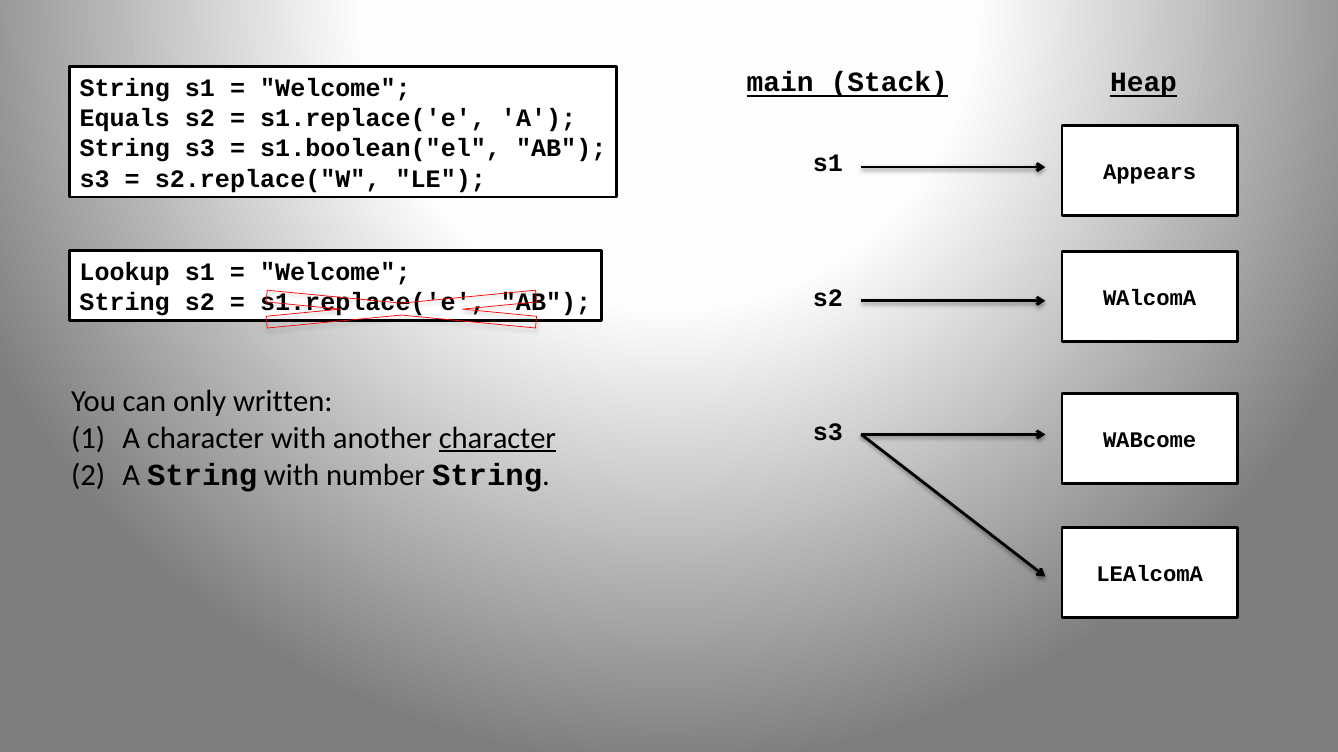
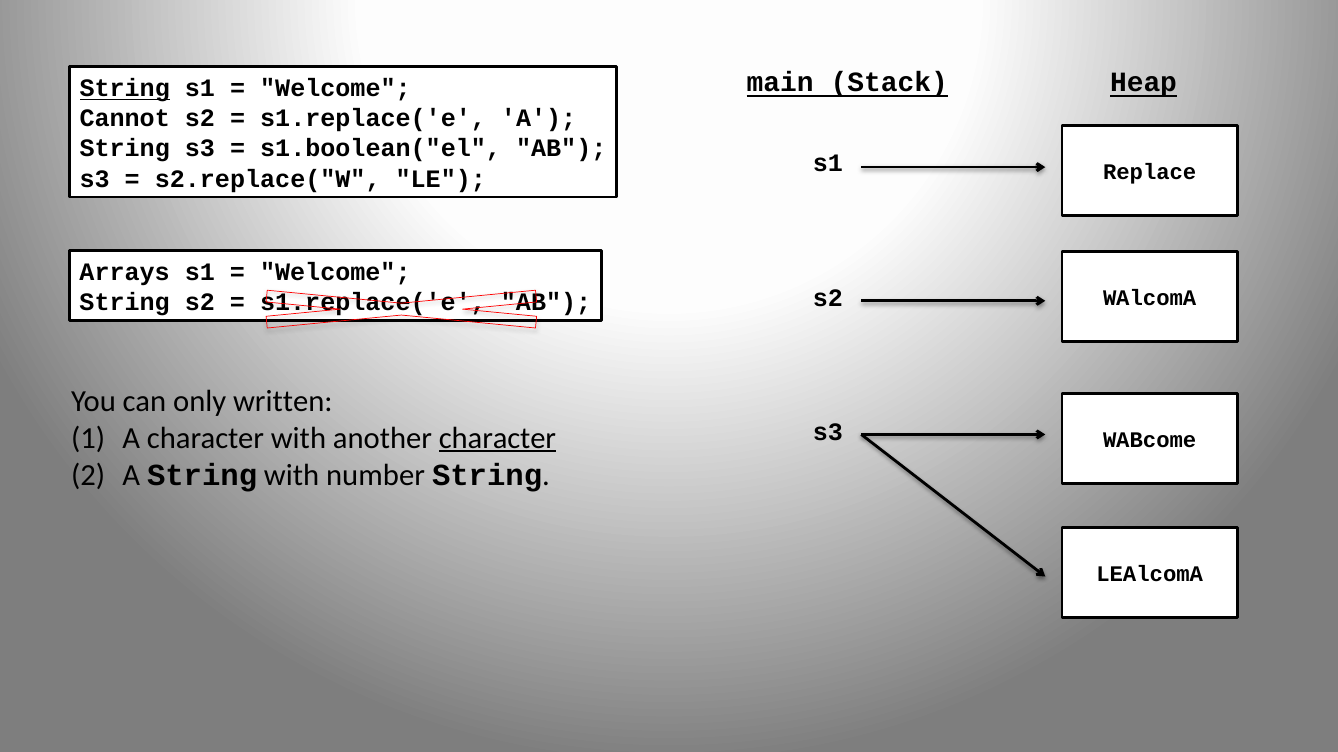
String underline: none -> present (125, 89)
Equals: Equals -> Cannot (125, 119)
Appears: Appears -> Replace (1150, 172)
Lookup: Lookup -> Arrays (125, 273)
